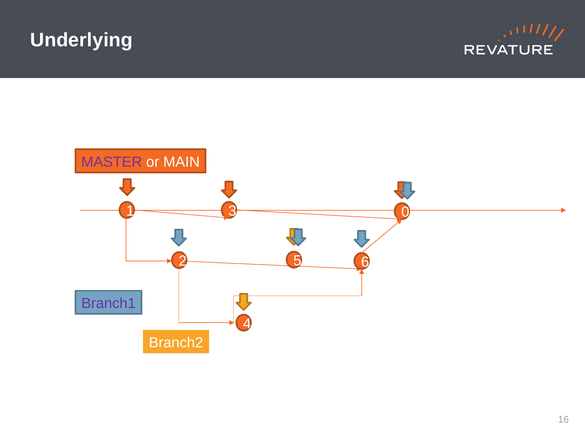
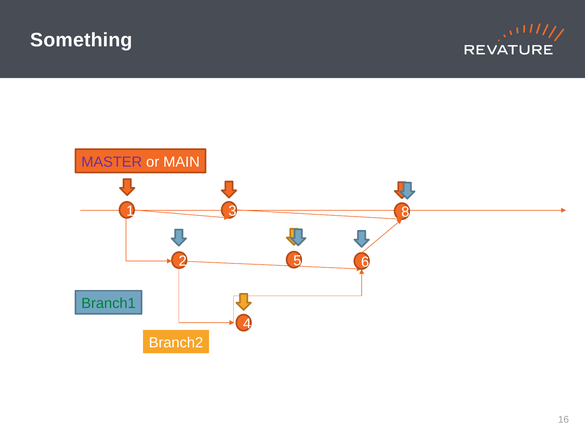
Underlying: Underlying -> Something (81, 40)
0: 0 -> 8 (405, 212)
Branch1 colour: purple -> green (109, 303)
